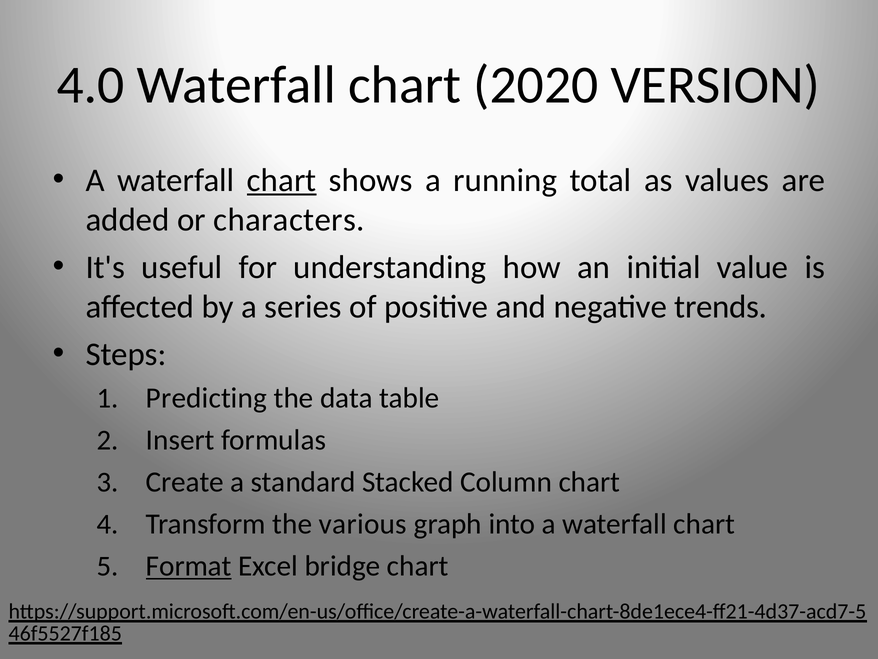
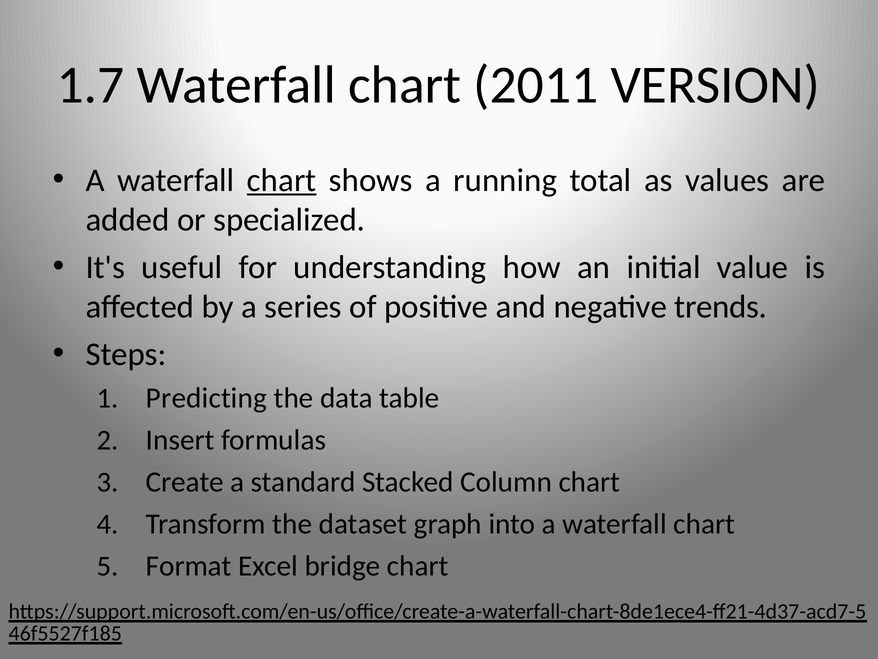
4.0: 4.0 -> 1.7 (91, 85)
2020: 2020 -> 2011 (536, 85)
characters: characters -> specialized (289, 220)
various: various -> dataset (363, 524)
Format underline: present -> none (189, 566)
